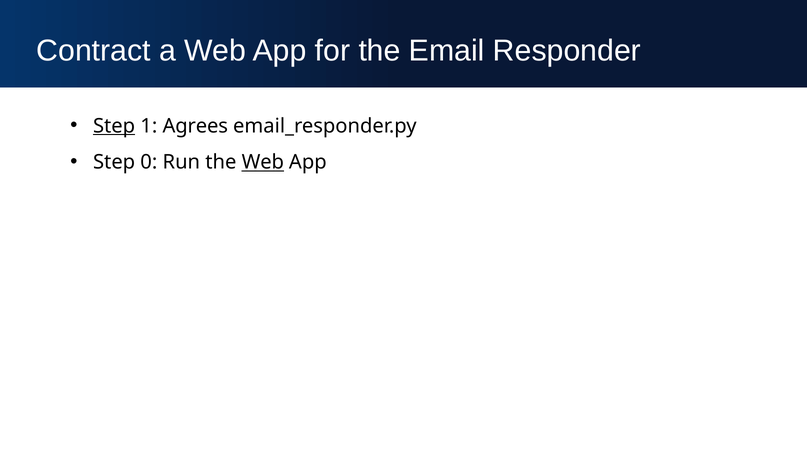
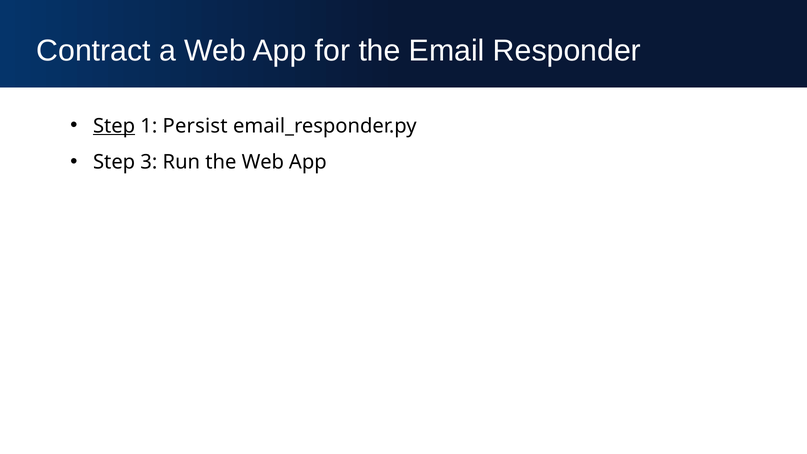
Agrees: Agrees -> Persist (195, 126)
0: 0 -> 3 (149, 162)
Web underline: present -> none (263, 162)
